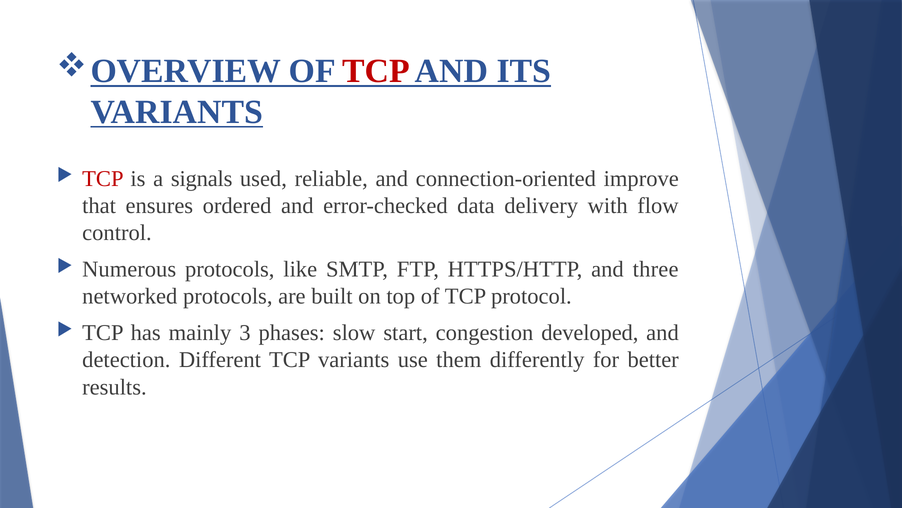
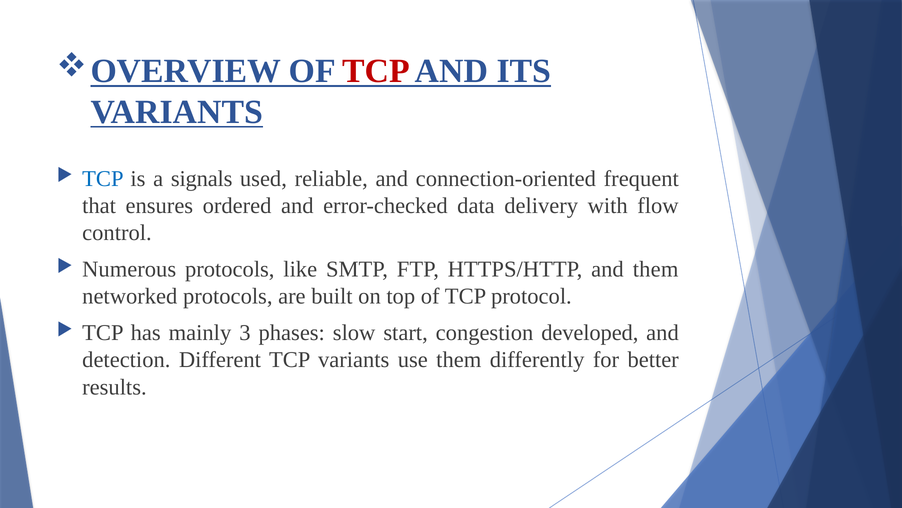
TCP colour: red -> blue (103, 178)
improve: improve -> frequent (641, 178)
and three: three -> them (656, 269)
